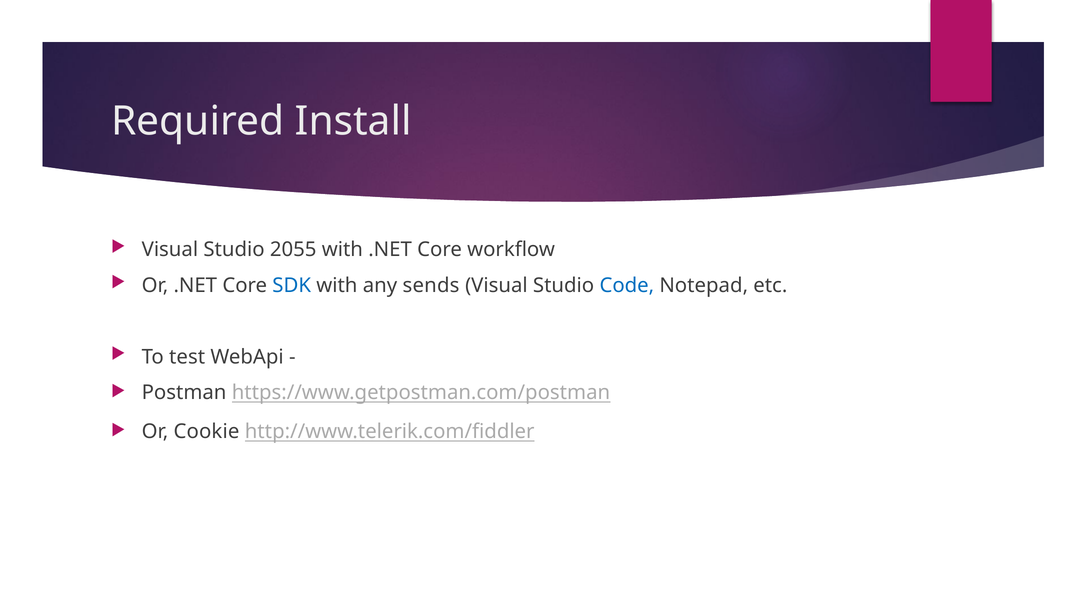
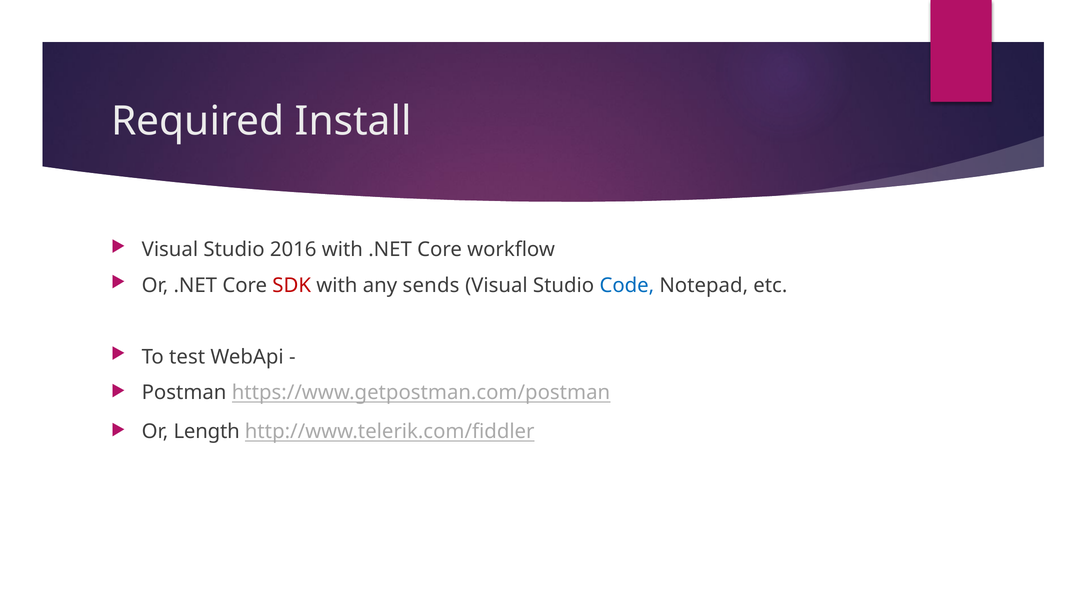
2055: 2055 -> 2016 (293, 250)
SDK colour: blue -> red (292, 286)
Cookie: Cookie -> Length (207, 432)
